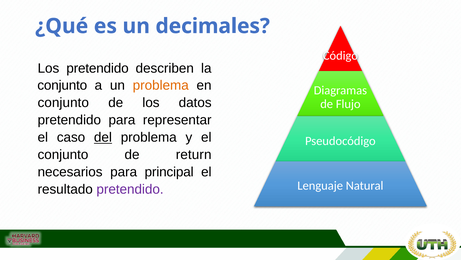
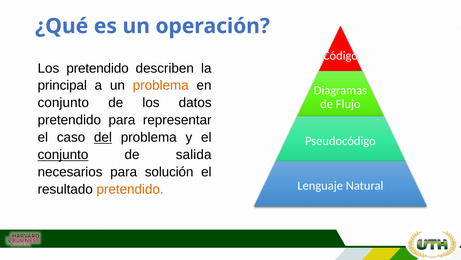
decimales: decimales -> operación (213, 26)
conjunto: conjunto -> principal (62, 85)
conjunto underline: none -> present (63, 154)
return: return -> salida (194, 154)
principal: principal -> solución (169, 172)
pretendido colour: purple -> orange (130, 189)
